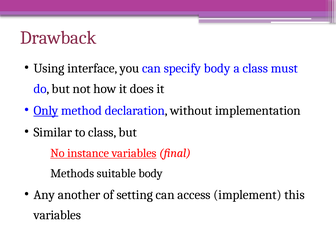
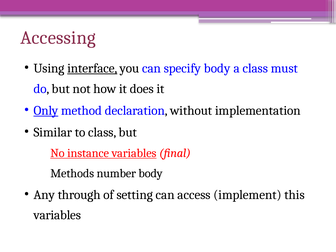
Drawback: Drawback -> Accessing (58, 38)
interface underline: none -> present (92, 68)
suitable: suitable -> number (116, 173)
another: another -> through (79, 195)
